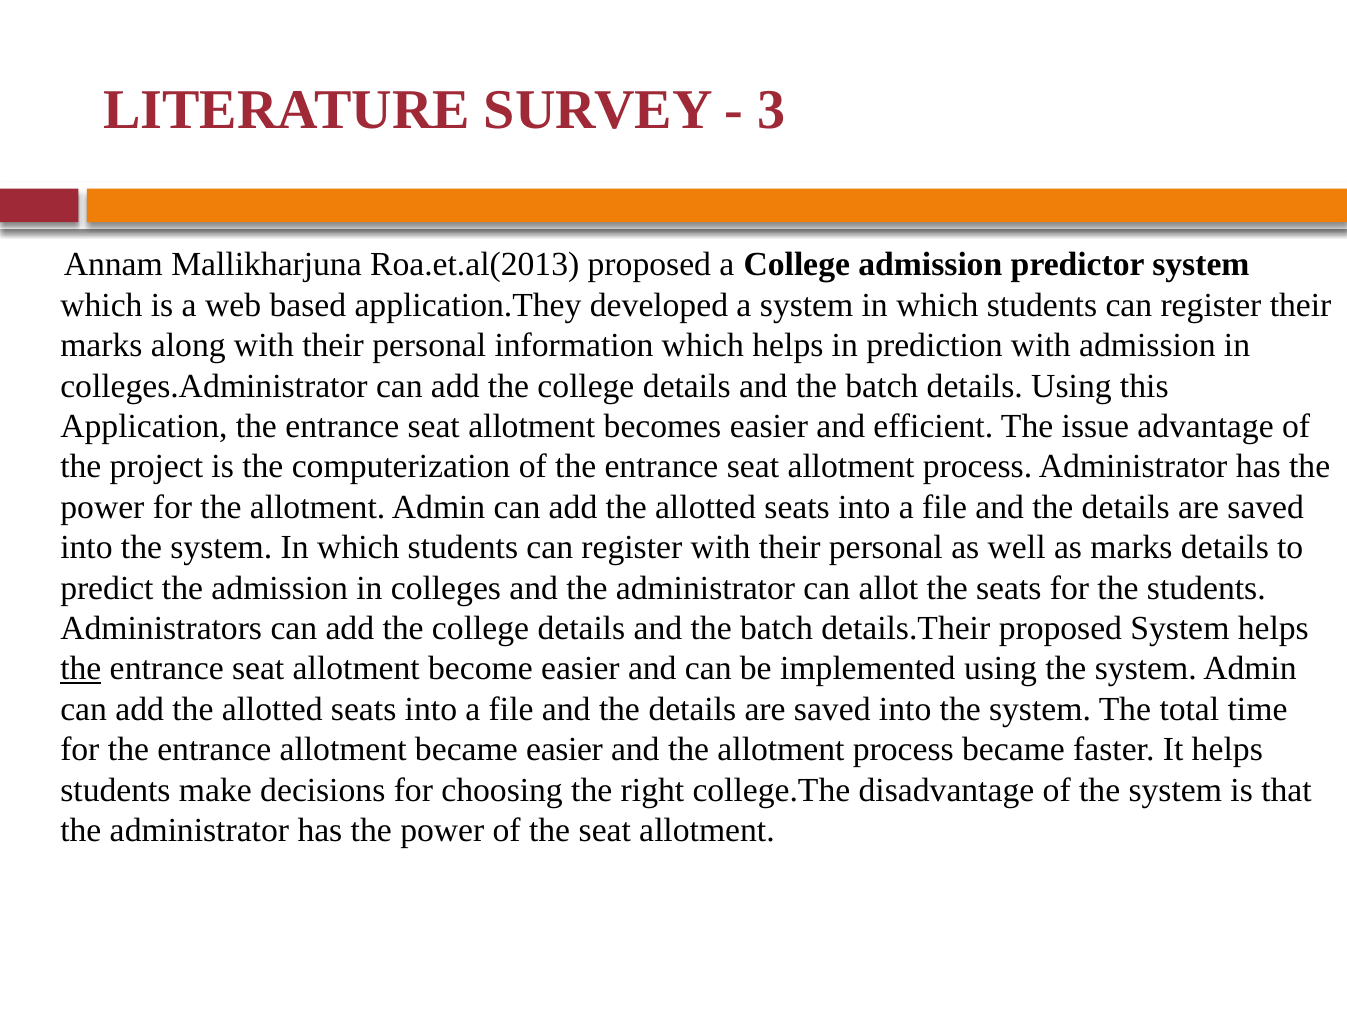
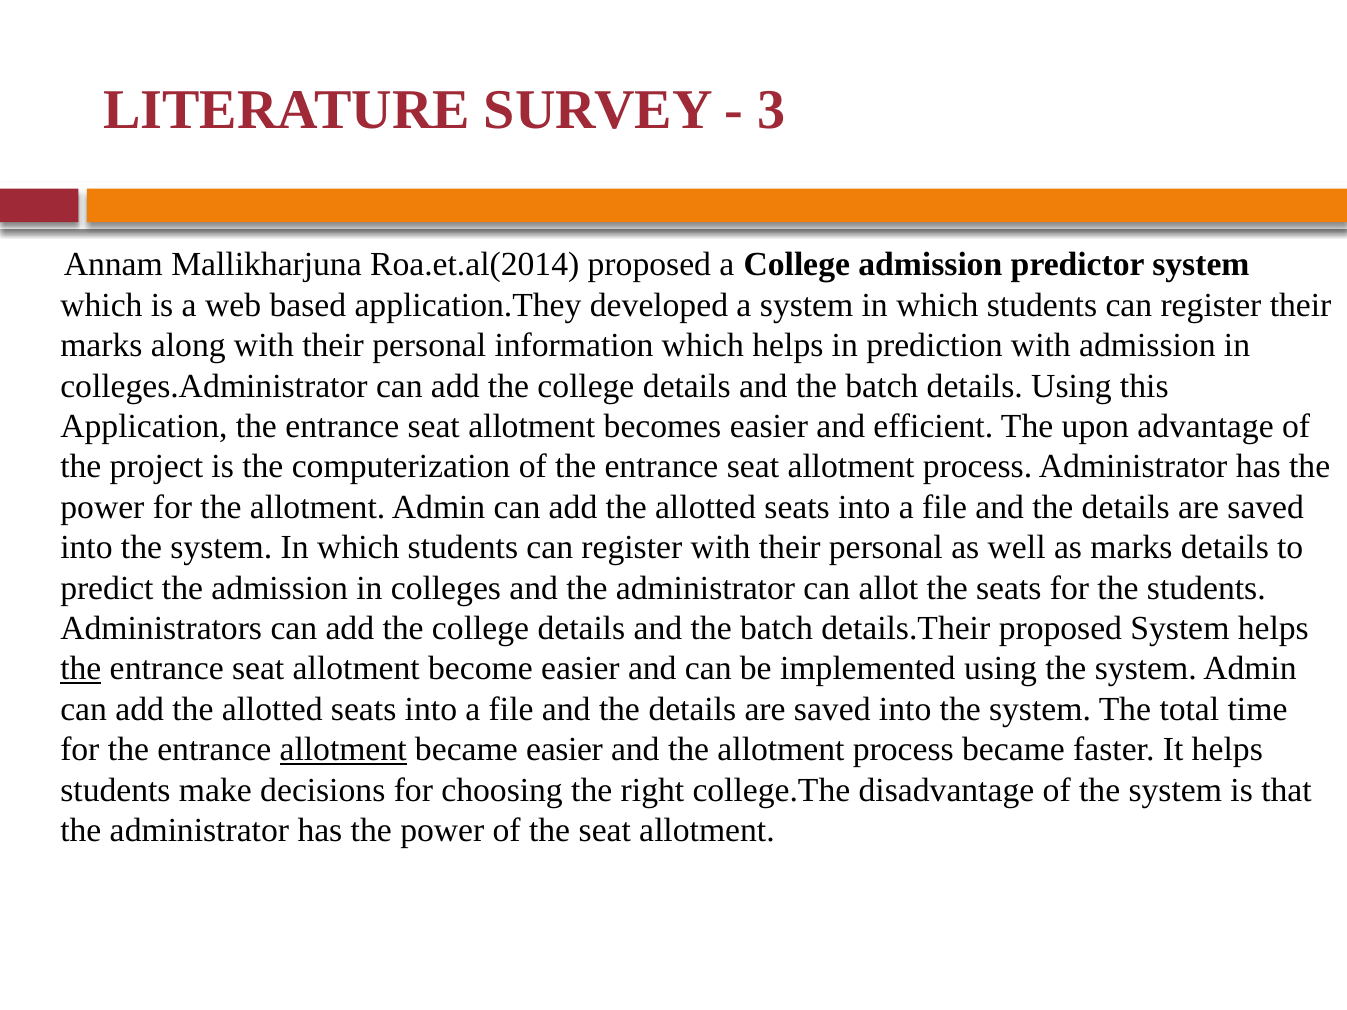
Roa.et.al(2013: Roa.et.al(2013 -> Roa.et.al(2014 (475, 265)
issue: issue -> upon (1095, 427)
allotment underline: none -> present (343, 750)
